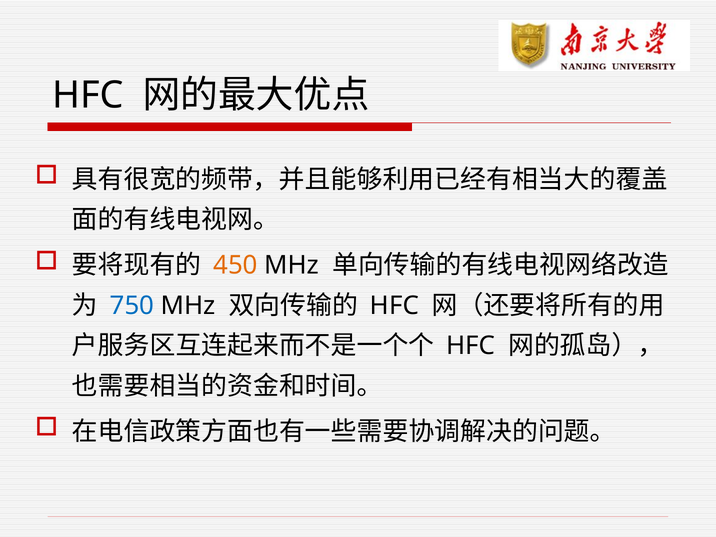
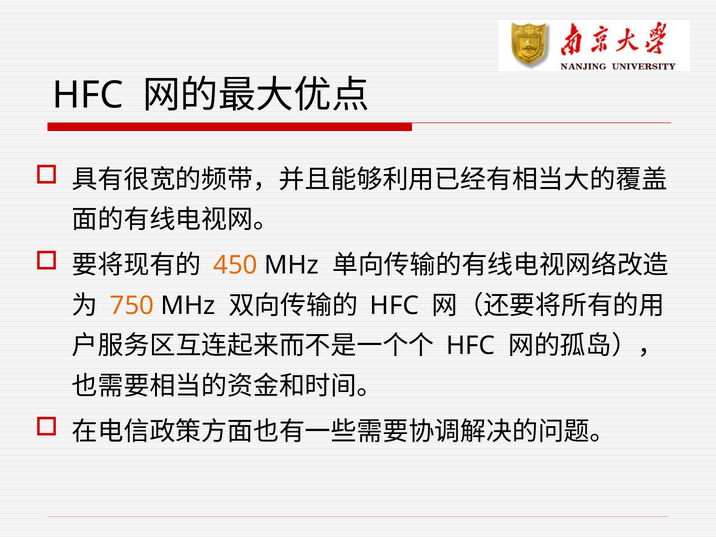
750 colour: blue -> orange (132, 306)
